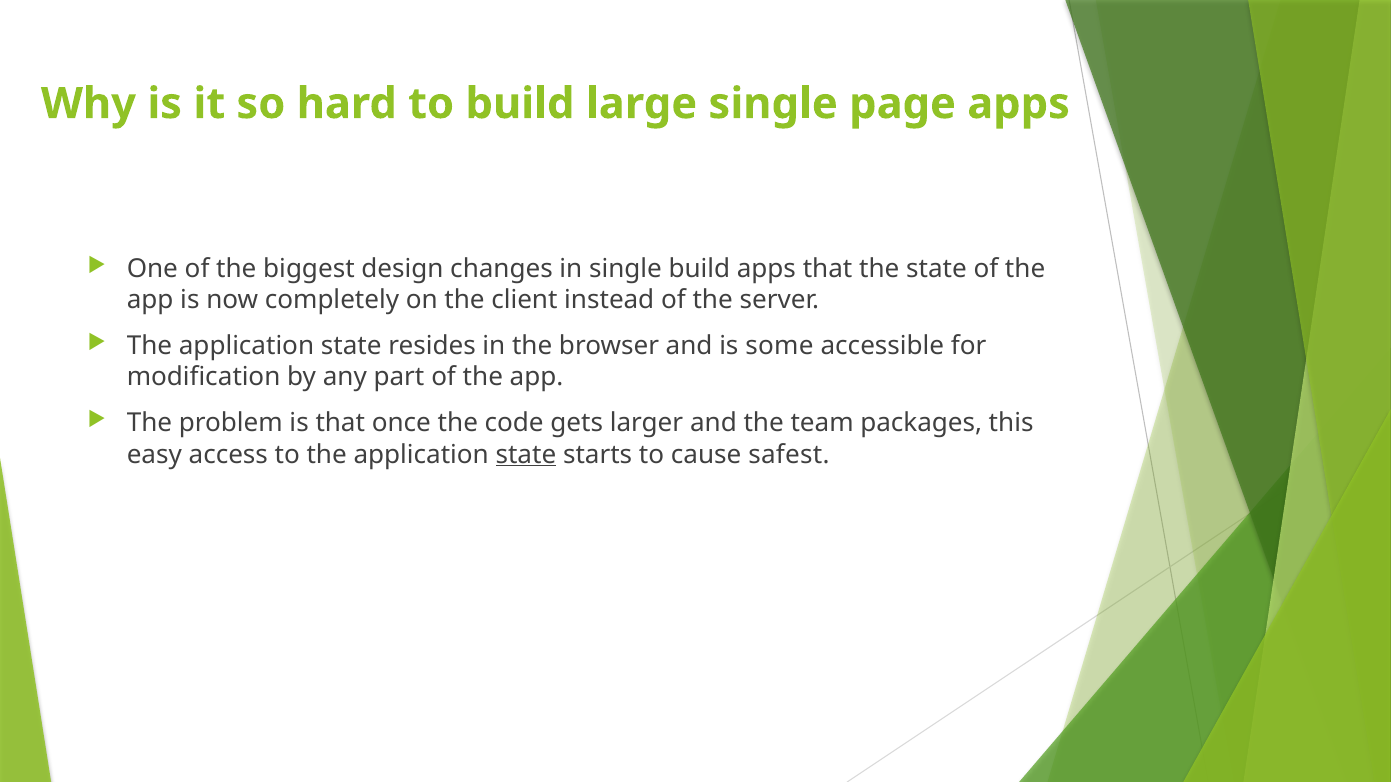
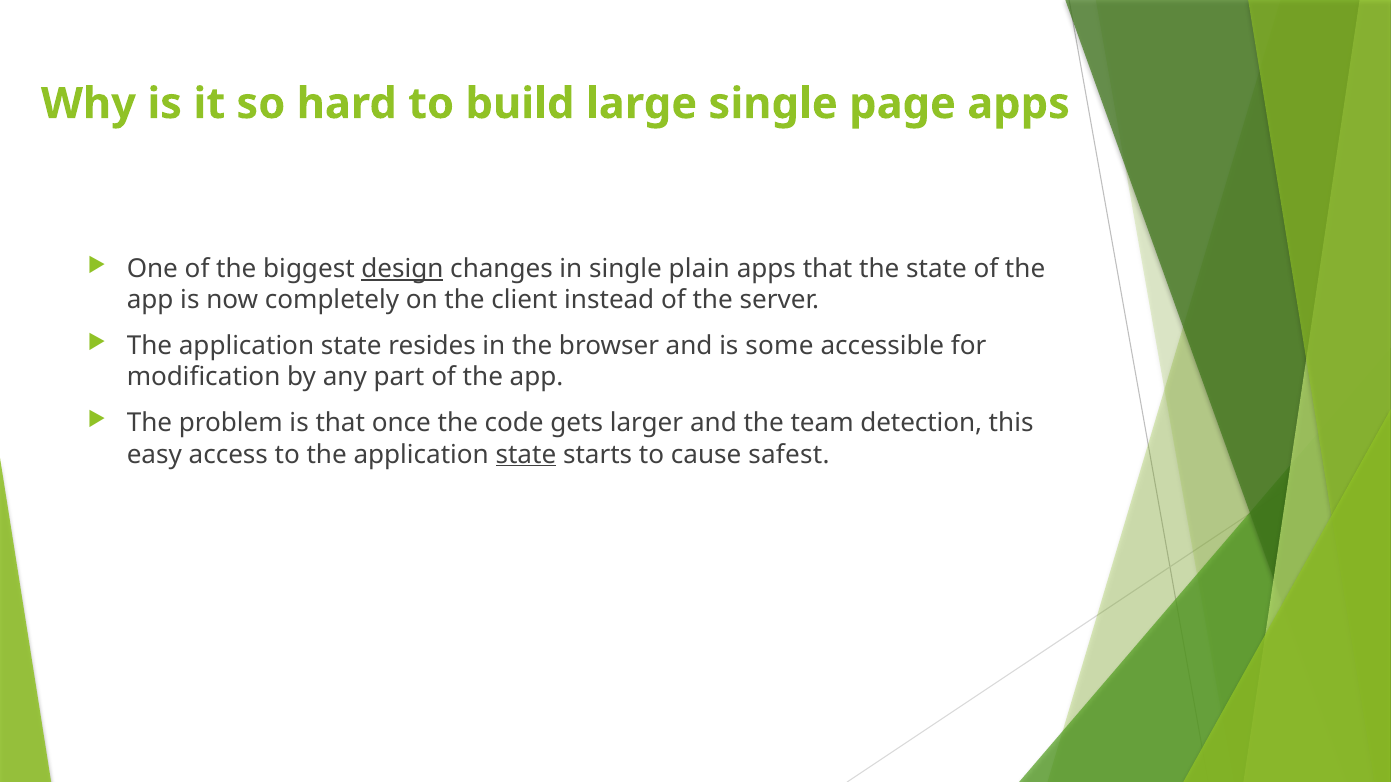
design underline: none -> present (402, 269)
single build: build -> plain (699, 269)
packages: packages -> detection (921, 423)
